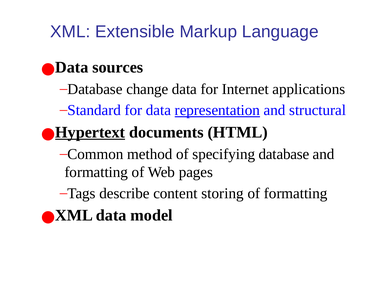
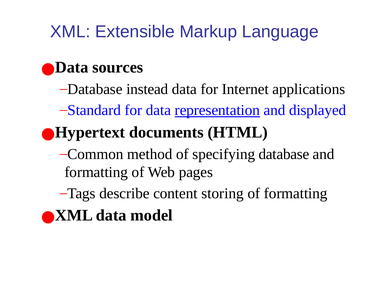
change: change -> instead (147, 89)
structural: structural -> displayed (318, 110)
Hypertext underline: present -> none (90, 132)
